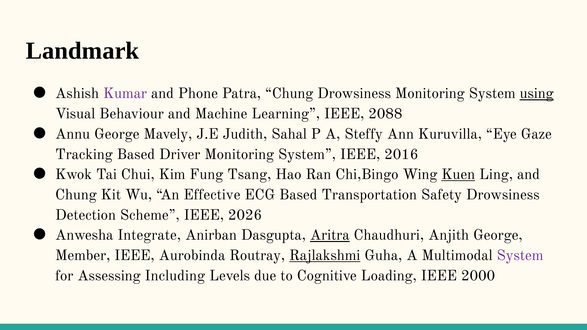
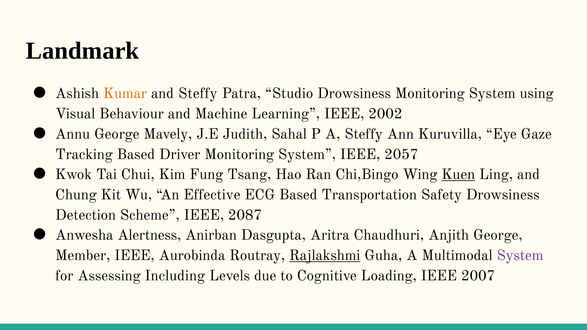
Kumar colour: purple -> orange (125, 94)
and Phone: Phone -> Steffy (198, 94)
Patra Chung: Chung -> Studio (289, 94)
using underline: present -> none (537, 94)
2088: 2088 -> 2002 (385, 114)
2016: 2016 -> 2057 (401, 154)
2026: 2026 -> 2087 (245, 215)
Integrate: Integrate -> Alertness (149, 235)
Aritra underline: present -> none (330, 235)
2000: 2000 -> 2007 (478, 276)
